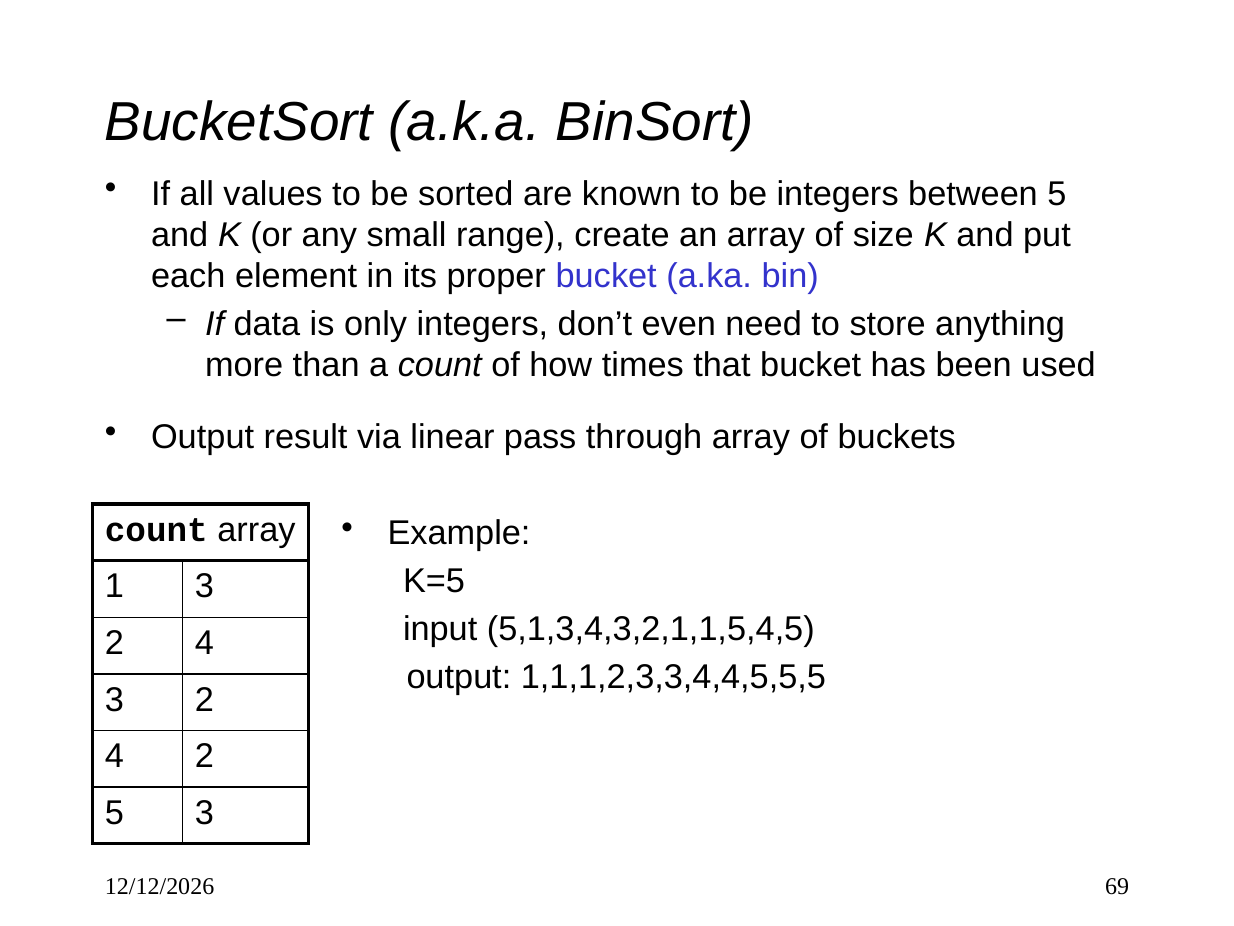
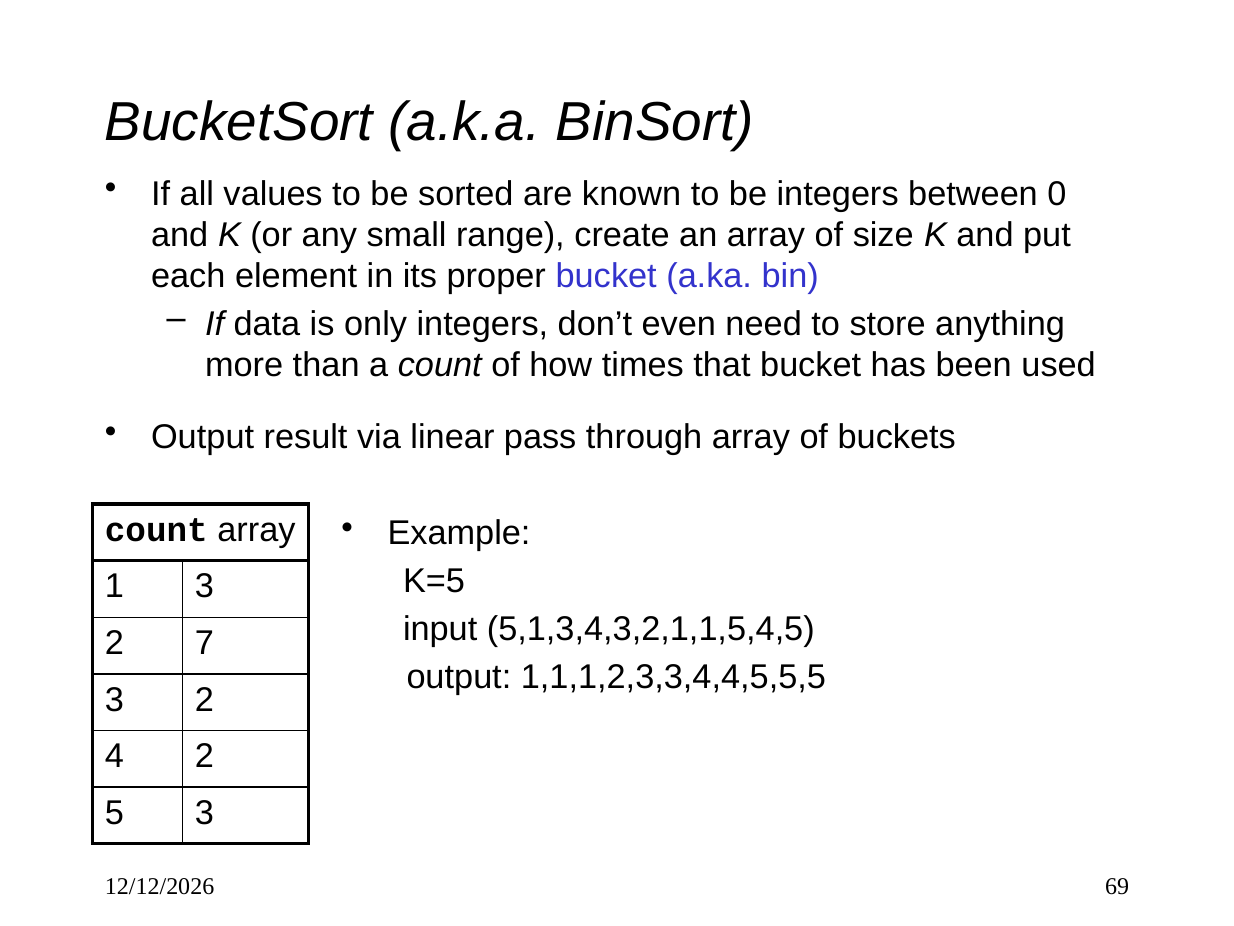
between 5: 5 -> 0 (1057, 194)
4: 4 -> 7 (204, 643)
